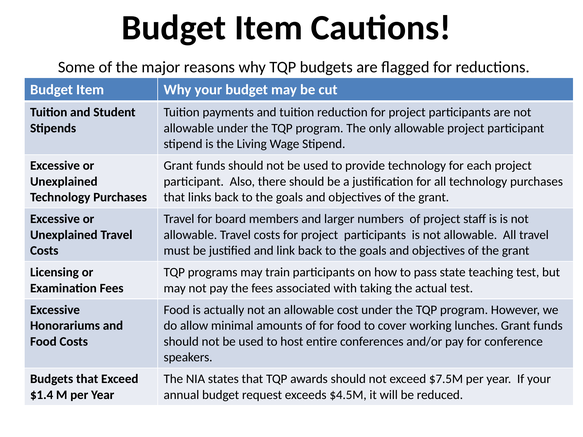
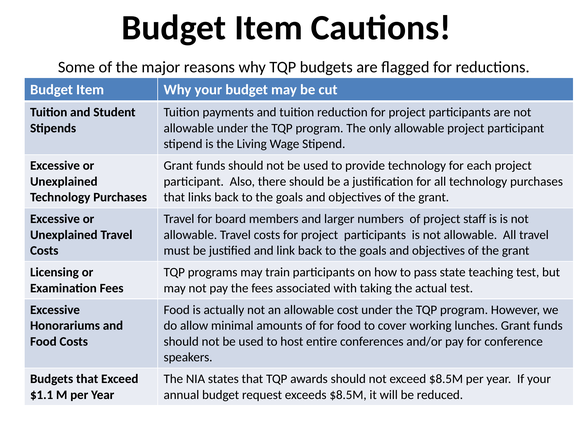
exceed $7.5M: $7.5M -> $8.5M (446, 379)
$1.4: $1.4 -> $1.1 (42, 395)
exceeds $4.5M: $4.5M -> $8.5M (348, 395)
